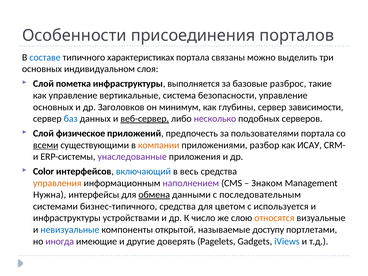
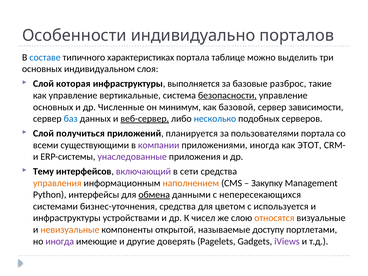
присоединения: присоединения -> индивидуально (193, 36)
связаны: связаны -> таблице (228, 57)
пометка: пометка -> которая (73, 84)
безопасности underline: none -> present (227, 95)
Заголовков: Заголовков -> Численные (121, 107)
глубины: глубины -> базовой (237, 107)
несколько colour: purple -> blue (215, 119)
физическое: физическое -> получиться (80, 133)
предпочесть: предпочесть -> планируется (192, 133)
всеми underline: present -> none (46, 145)
компании colour: orange -> purple (159, 145)
приложениями разбор: разбор -> иногда (264, 145)
ИСАУ: ИСАУ -> ЭТОТ (309, 145)
Color: Color -> Тему (44, 171)
включающий colour: blue -> purple (143, 171)
весь: весь -> сети (189, 171)
наполнением colour: purple -> orange (191, 183)
Знаком: Знаком -> Закупку (267, 183)
Нужна: Нужна -> Python (50, 195)
последовательным: последовательным -> непересекающихся (260, 195)
бизнес-типичного: бизнес-типичного -> бизнес-уточнения (119, 206)
число: число -> чисел (203, 218)
невизуальные colour: blue -> orange (70, 230)
iViews colour: blue -> purple (287, 241)
